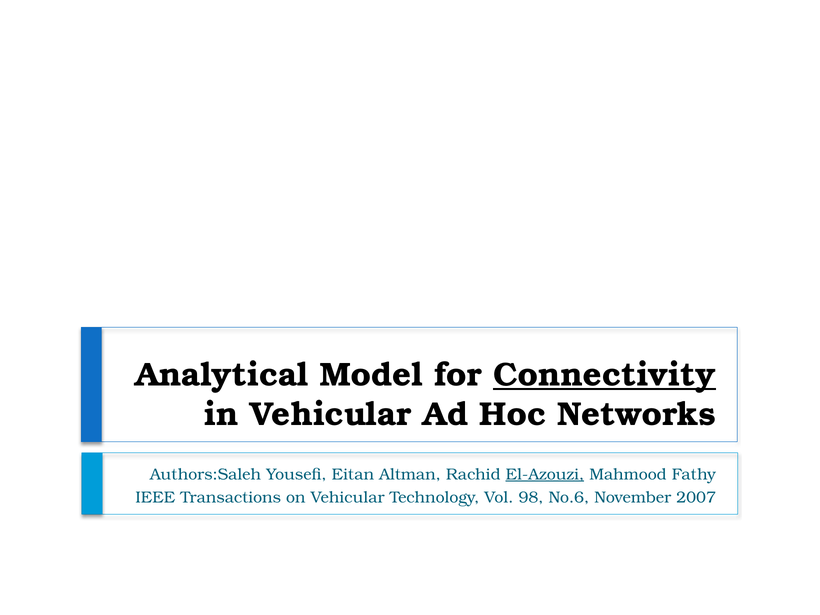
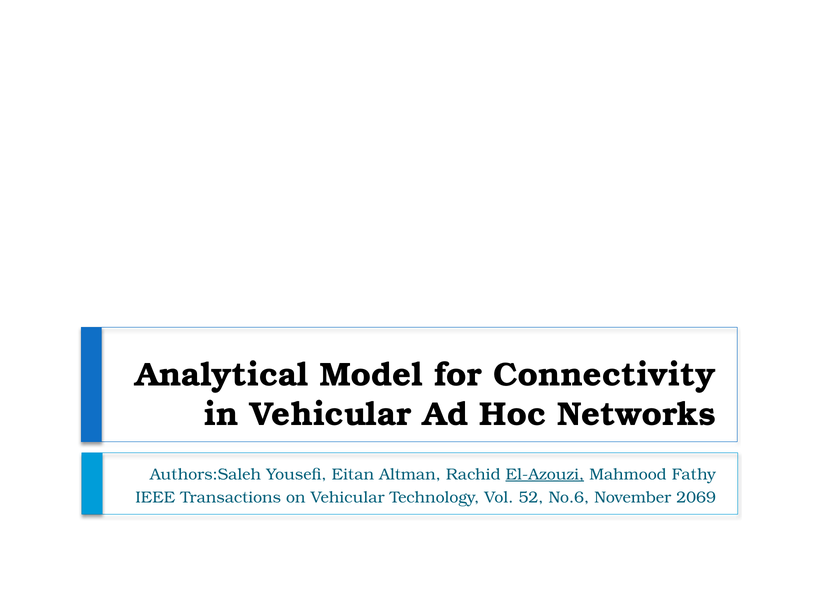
Connectivity underline: present -> none (604, 375)
98: 98 -> 52 (531, 498)
2007: 2007 -> 2069 (696, 498)
